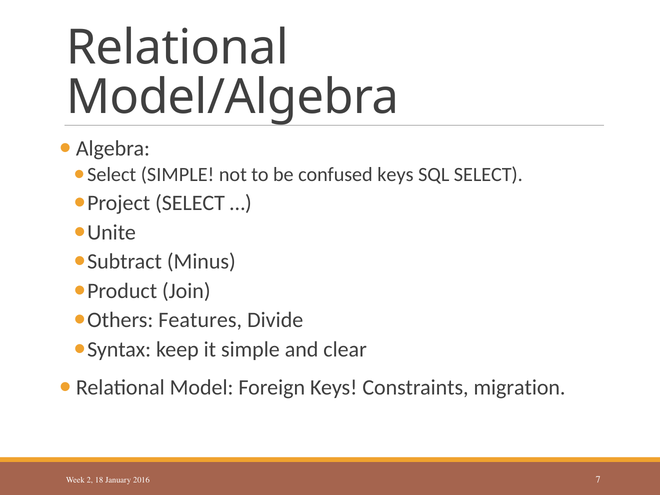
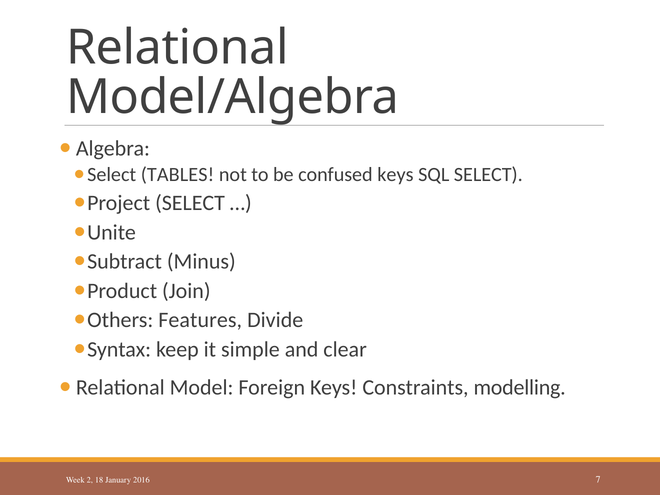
Select SIMPLE: SIMPLE -> TABLES (178, 175)
migration: migration -> modelling (520, 388)
